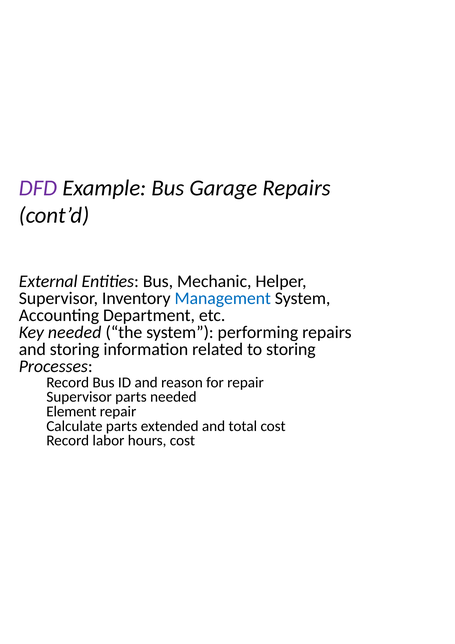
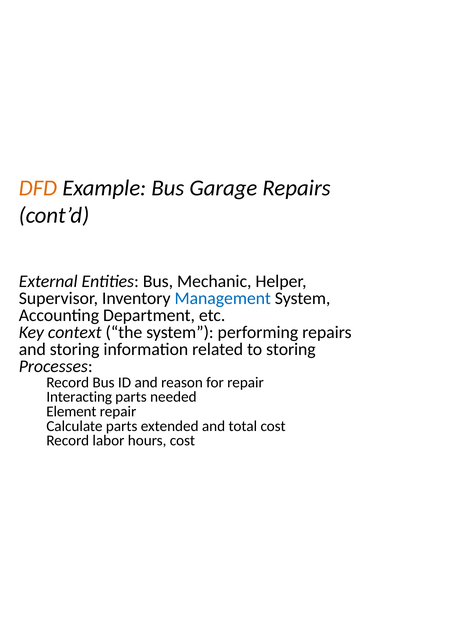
DFD colour: purple -> orange (38, 188)
Key needed: needed -> context (75, 332)
Supervisor: Supervisor -> Interacting (79, 397)
